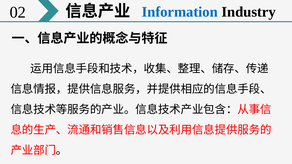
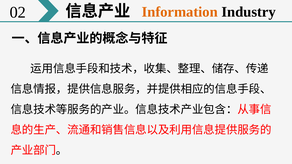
Information colour: blue -> orange (180, 12)
